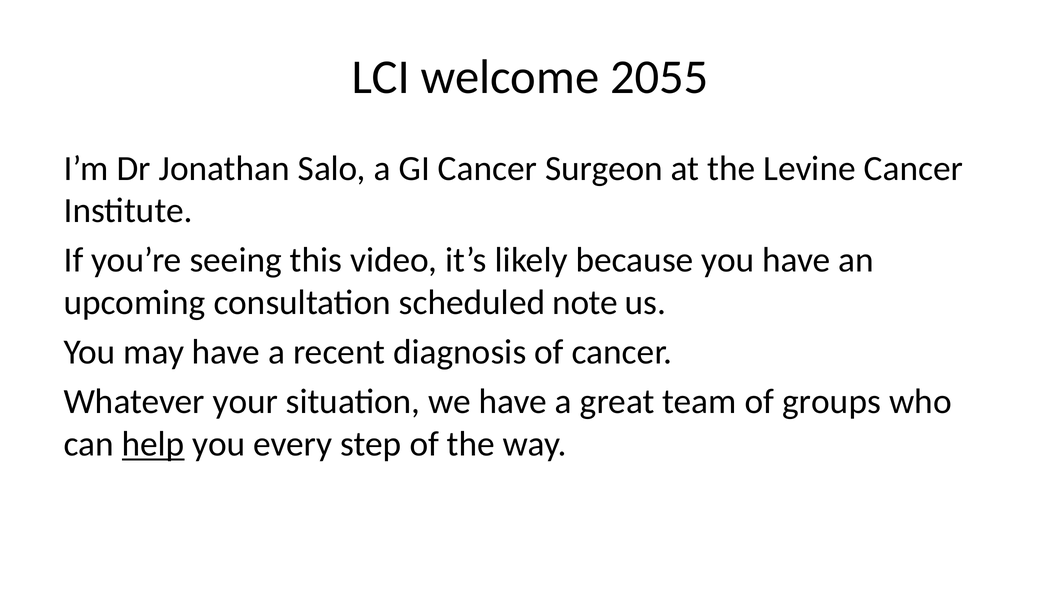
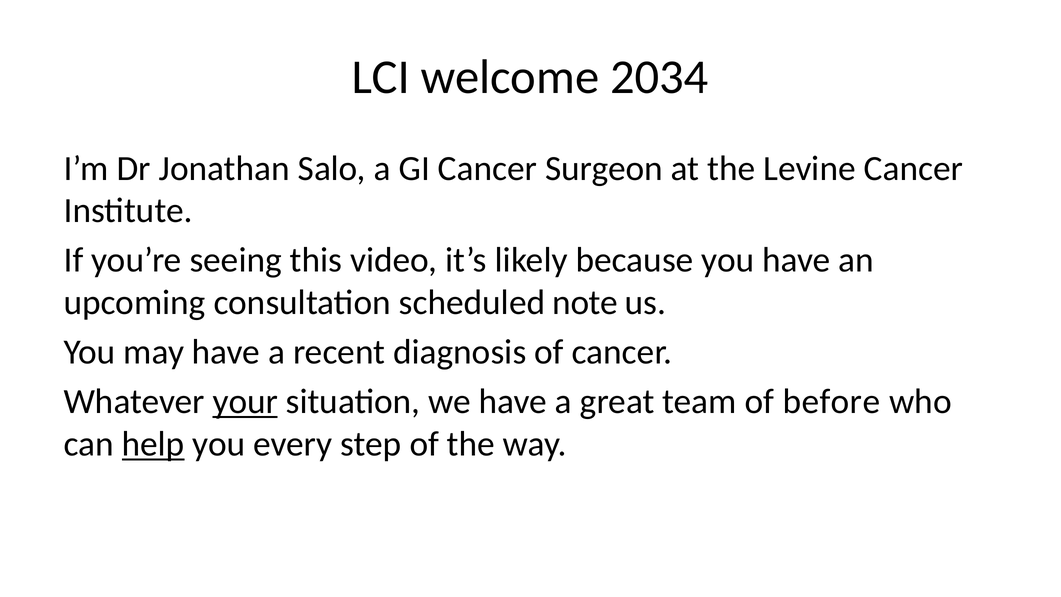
2055: 2055 -> 2034 (659, 77)
your underline: none -> present (245, 402)
groups: groups -> before (831, 402)
